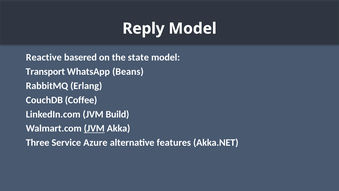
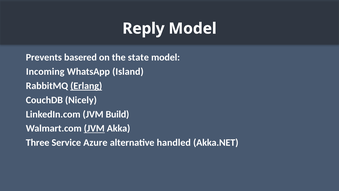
Reactive: Reactive -> Prevents (44, 57)
Transport: Transport -> Incoming (45, 71)
Beans: Beans -> Island (128, 71)
Erlang underline: none -> present (86, 86)
Coffee: Coffee -> Nicely (81, 100)
features: features -> handled (174, 142)
